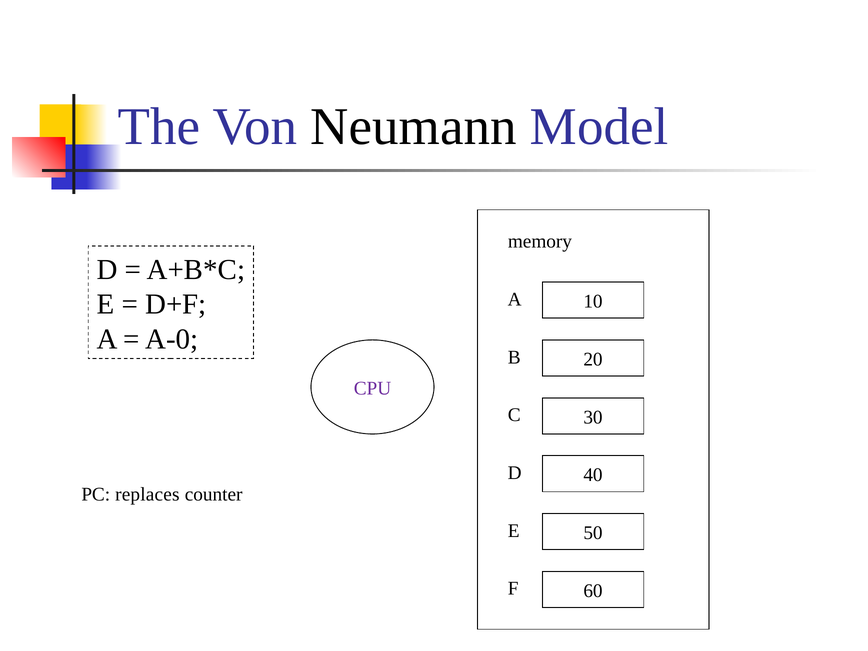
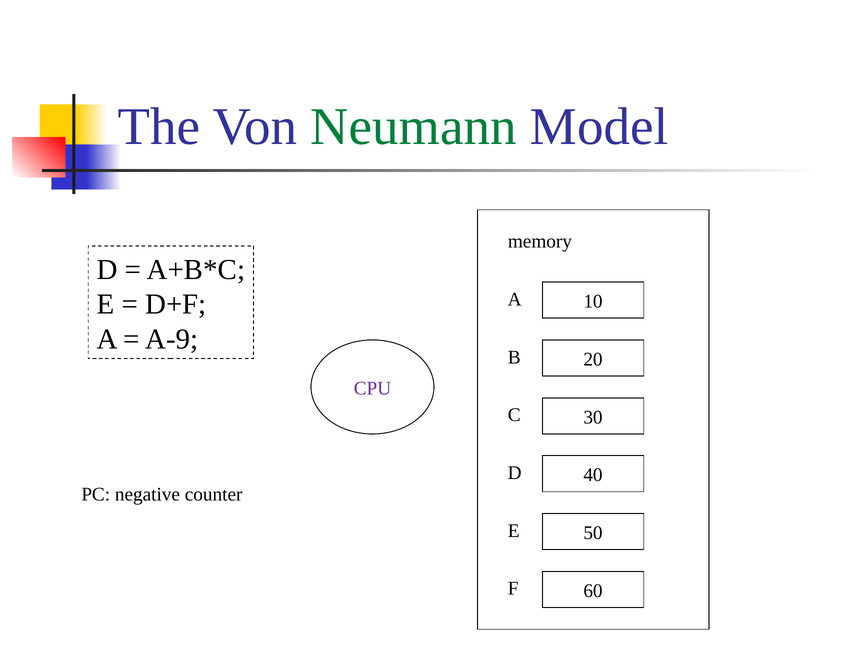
Neumann colour: black -> green (414, 127)
A-0: A-0 -> A-9 (172, 339)
replaces: replaces -> negative (147, 495)
